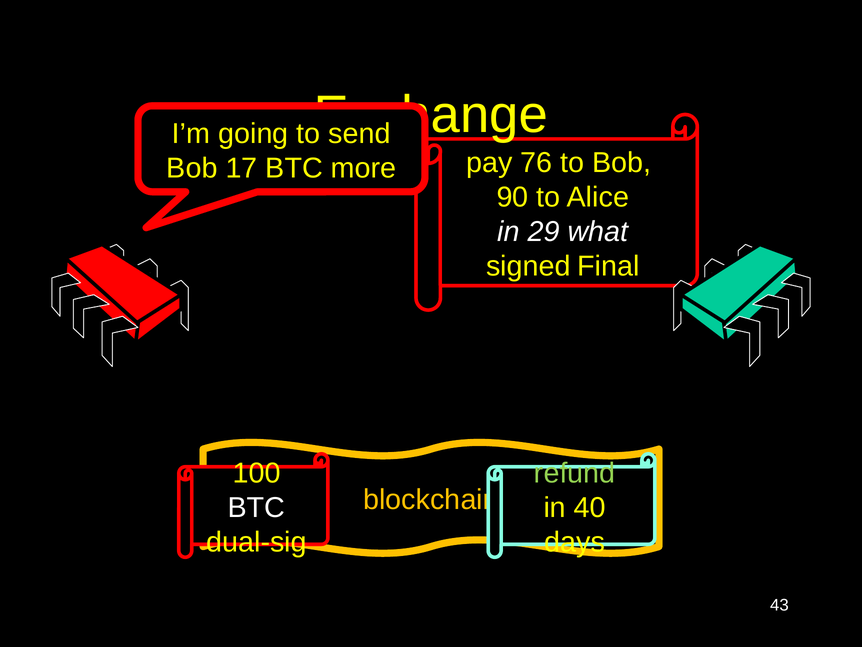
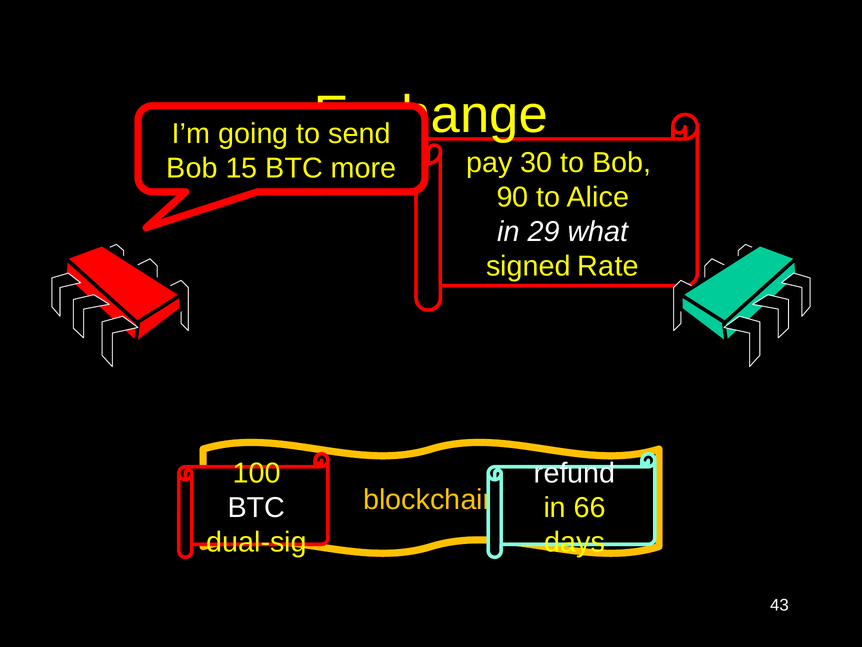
76: 76 -> 30 (536, 162)
17: 17 -> 15 (241, 168)
Final: Final -> Rate (608, 266)
refund colour: light green -> white (575, 473)
40: 40 -> 66 (590, 507)
